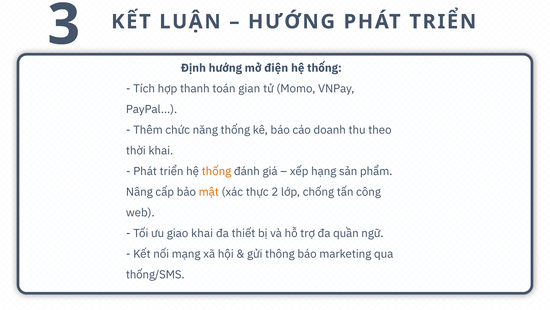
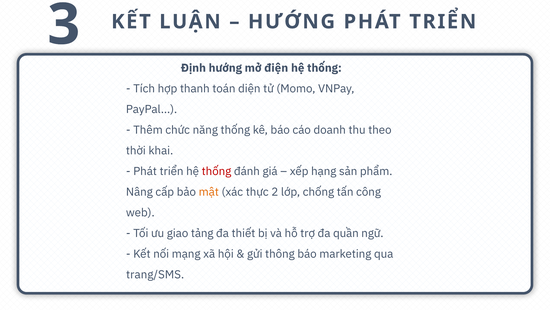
gian: gian -> diện (249, 88)
thống colour: orange -> red (216, 171)
giao khai: khai -> tảng (202, 233)
thống/SMS: thống/SMS -> trang/SMS (155, 274)
